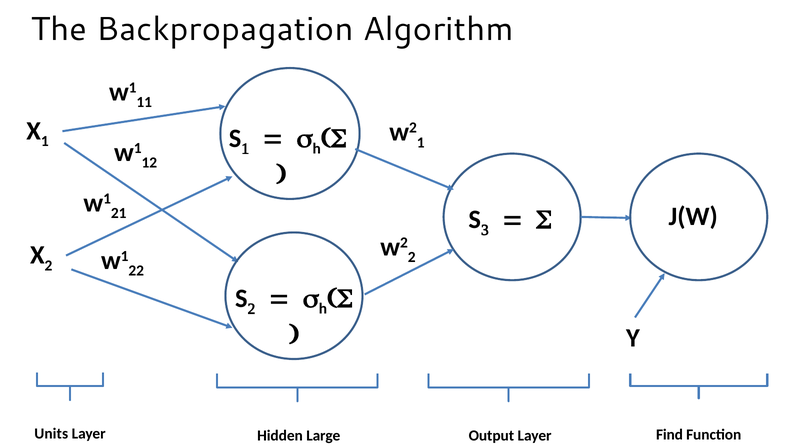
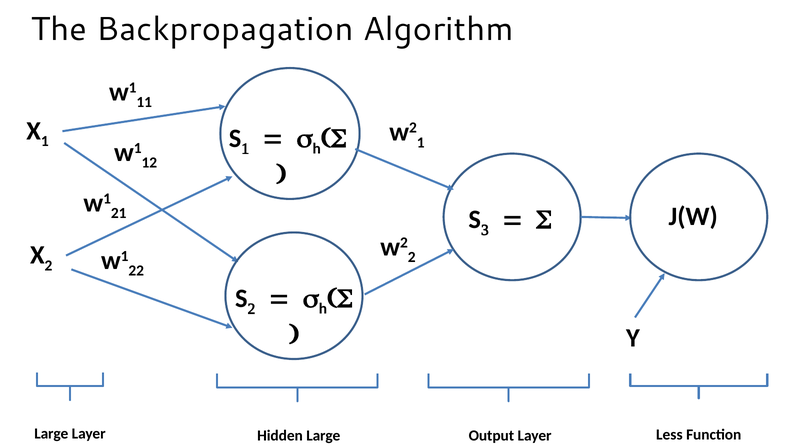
Units: Units -> Large (51, 434)
Find: Find -> Less (669, 435)
